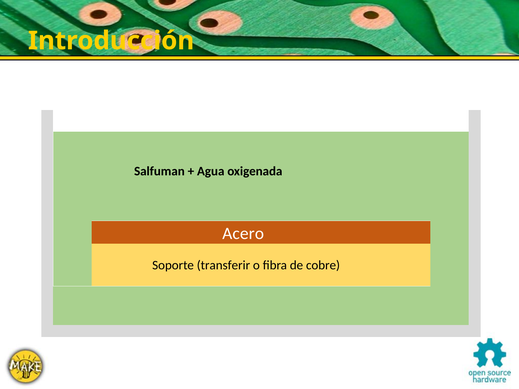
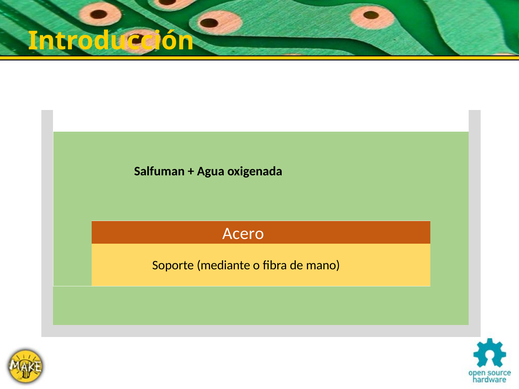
transferir: transferir -> mediante (224, 265)
cobre: cobre -> mano (323, 265)
